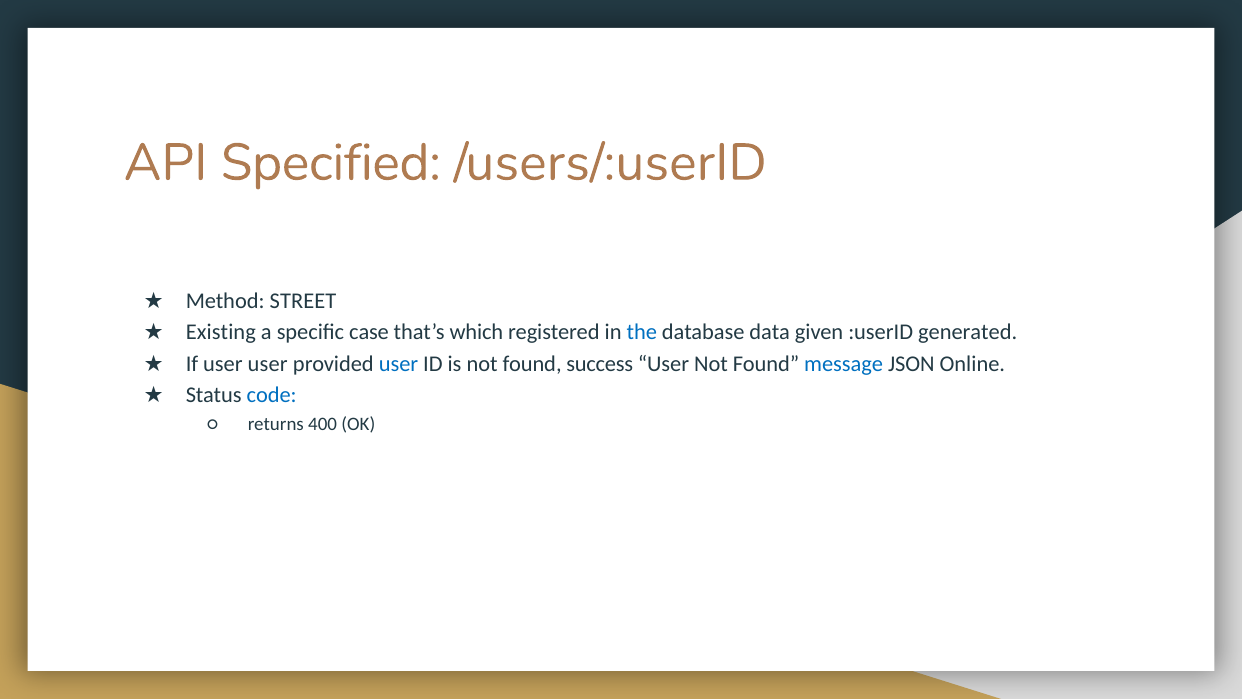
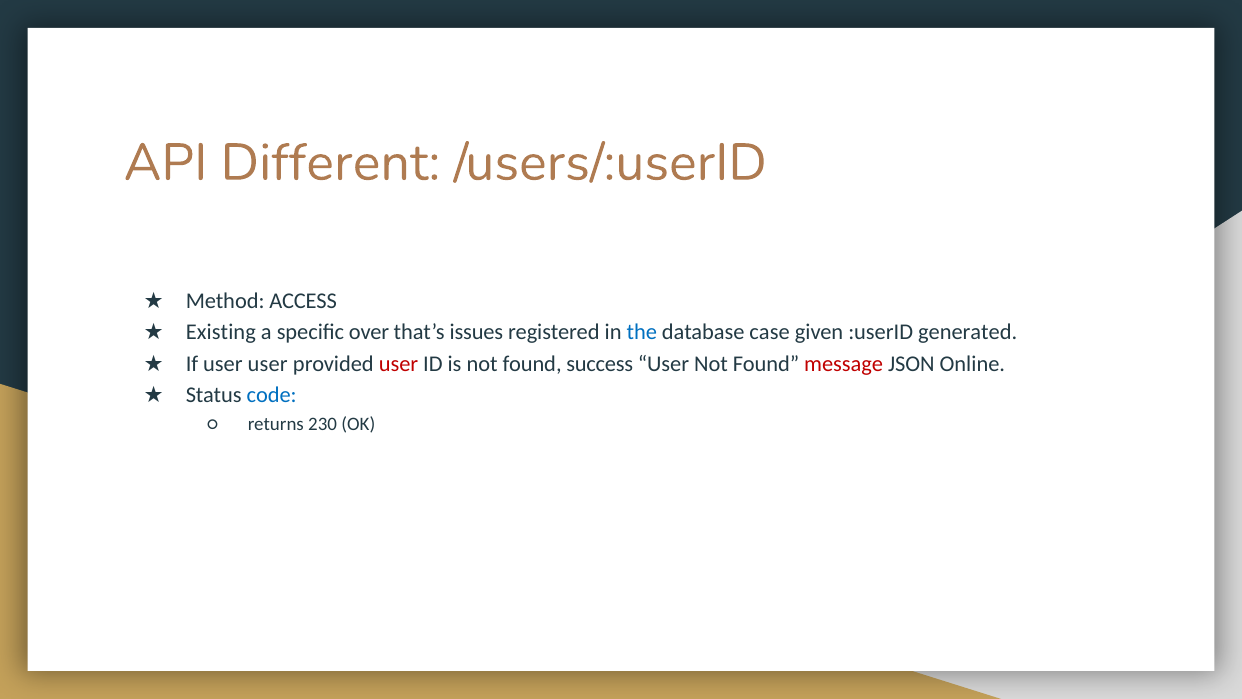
Specified: Specified -> Different (330, 163)
STREET: STREET -> ACCESS (303, 301)
case: case -> over (369, 332)
which: which -> issues (476, 332)
data: data -> case (770, 332)
user colour: blue -> red (399, 364)
message colour: blue -> red (844, 364)
400: 400 -> 230 (323, 424)
